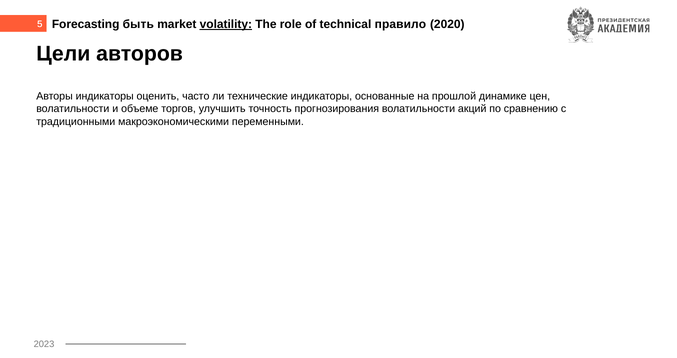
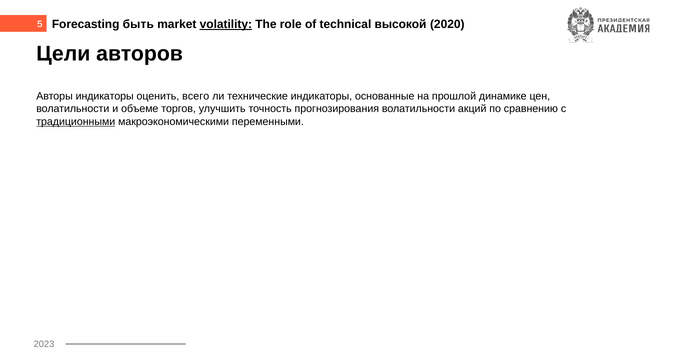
правило: правило -> высокой (400, 24)
часто: часто -> всего (196, 96)
традиционными underline: none -> present (76, 121)
